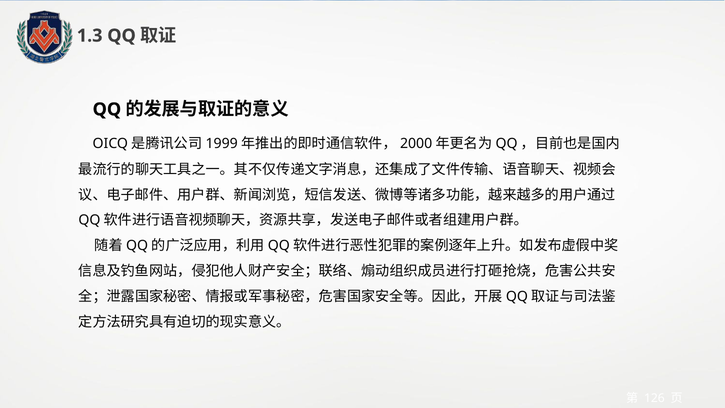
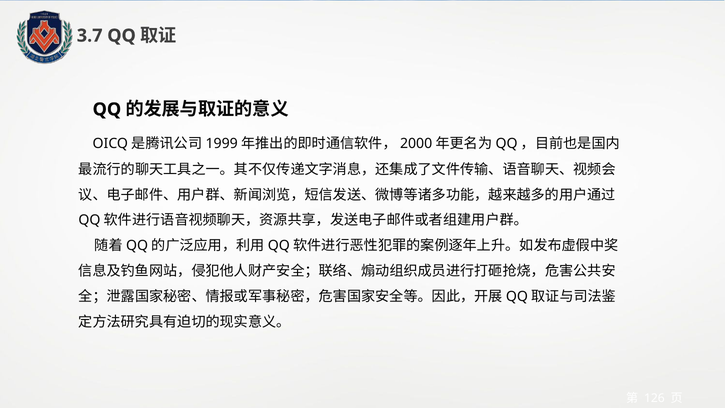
1.3: 1.3 -> 3.7 (90, 36)
